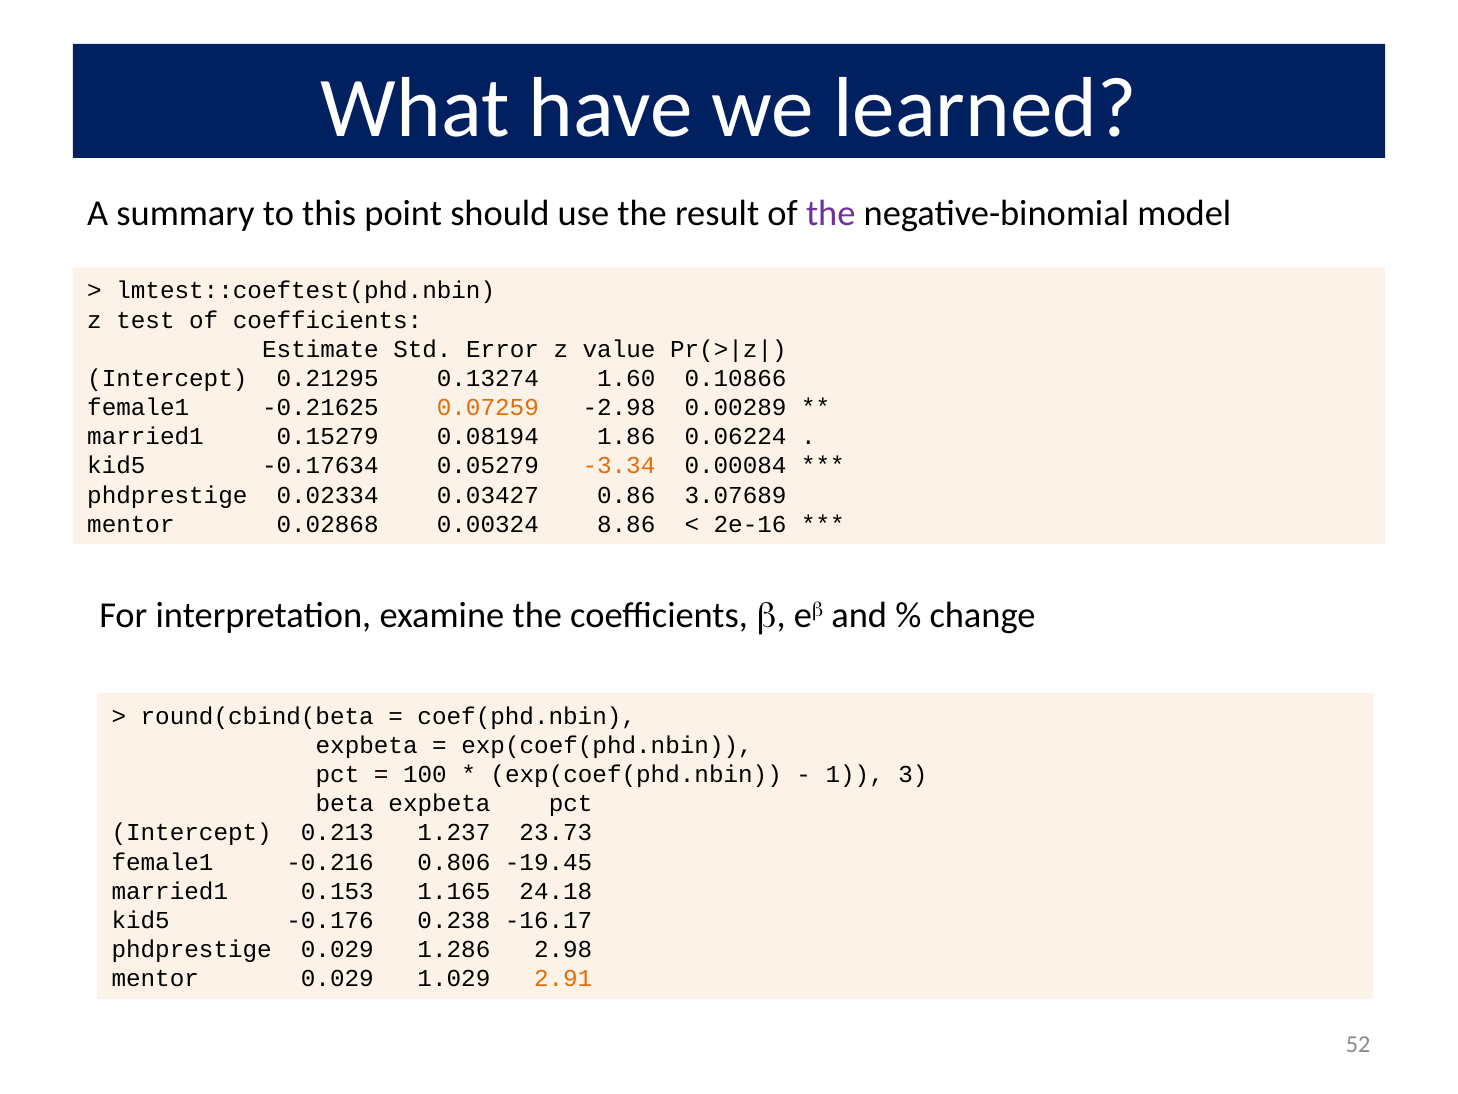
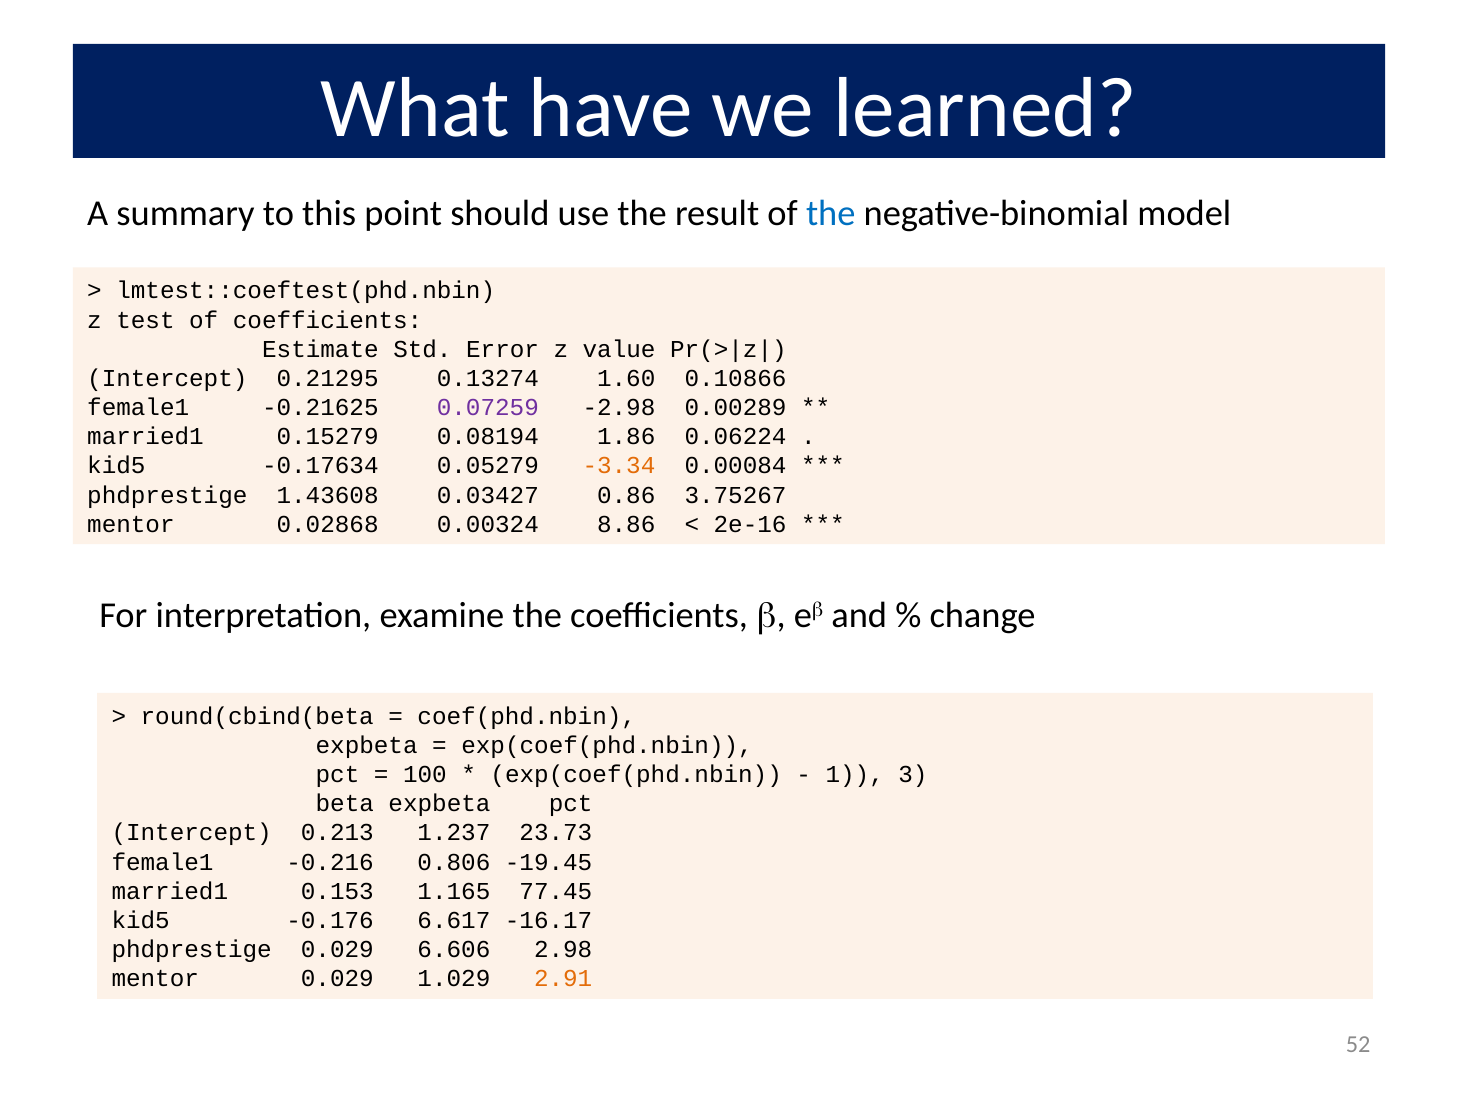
the colour: purple -> blue (831, 214)
0.07259 colour: orange -> purple (488, 407)
0.02334: 0.02334 -> 1.43608 (328, 495)
3.07689: 3.07689 -> 3.75267 (736, 495)
24.18: 24.18 -> 77.45 (556, 891)
0.238: 0.238 -> 6.617 (454, 920)
1.286: 1.286 -> 6.606 (454, 949)
